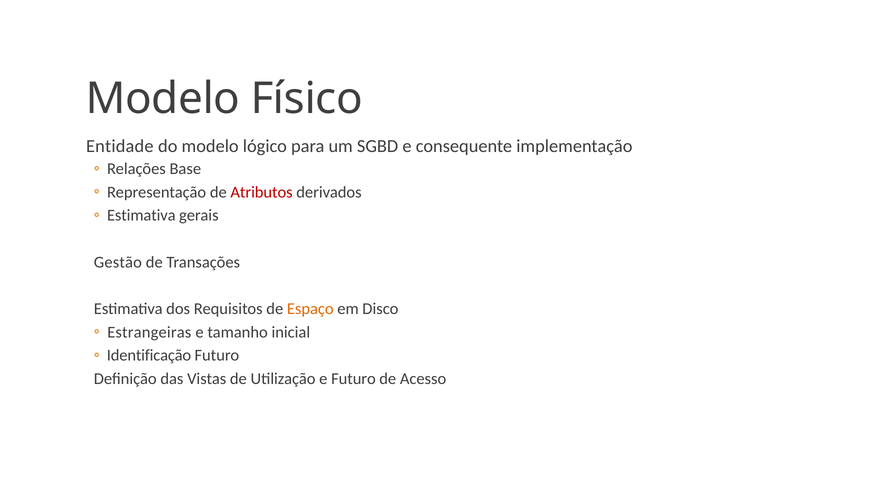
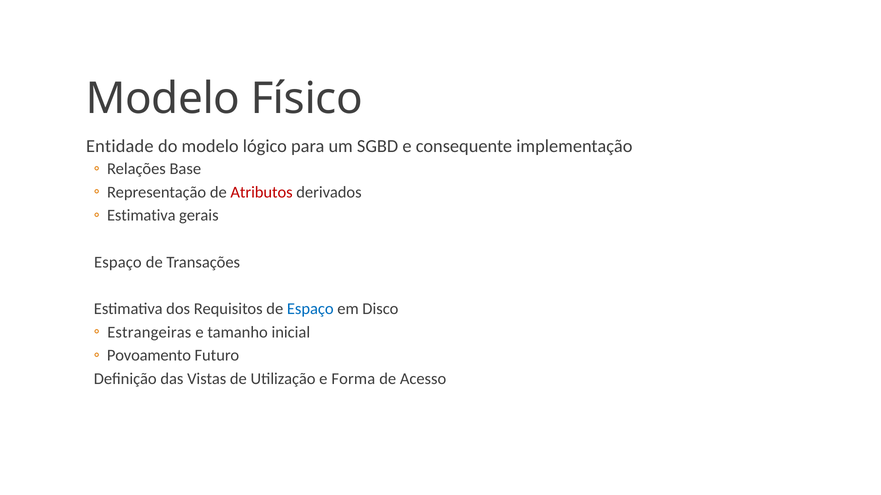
Gestão: Gestão -> Espaço (118, 262)
Espaço colour: orange -> blue (310, 309)
Identificação: Identificação -> Povoamento (149, 356)
e Futuro: Futuro -> Forma (353, 379)
